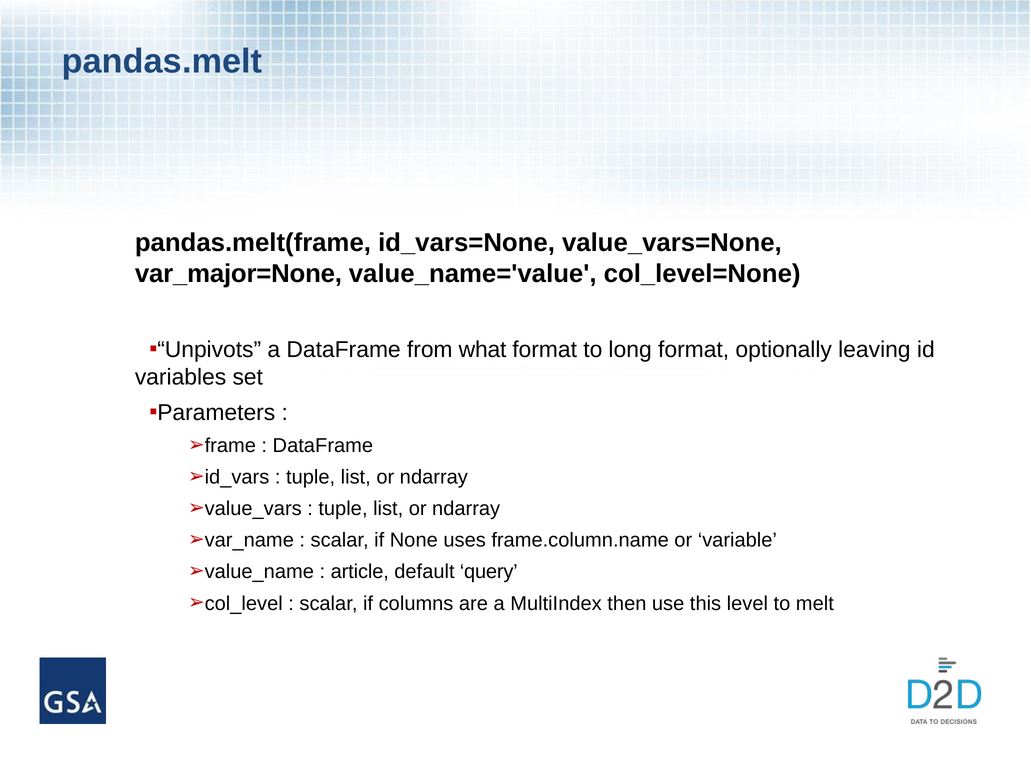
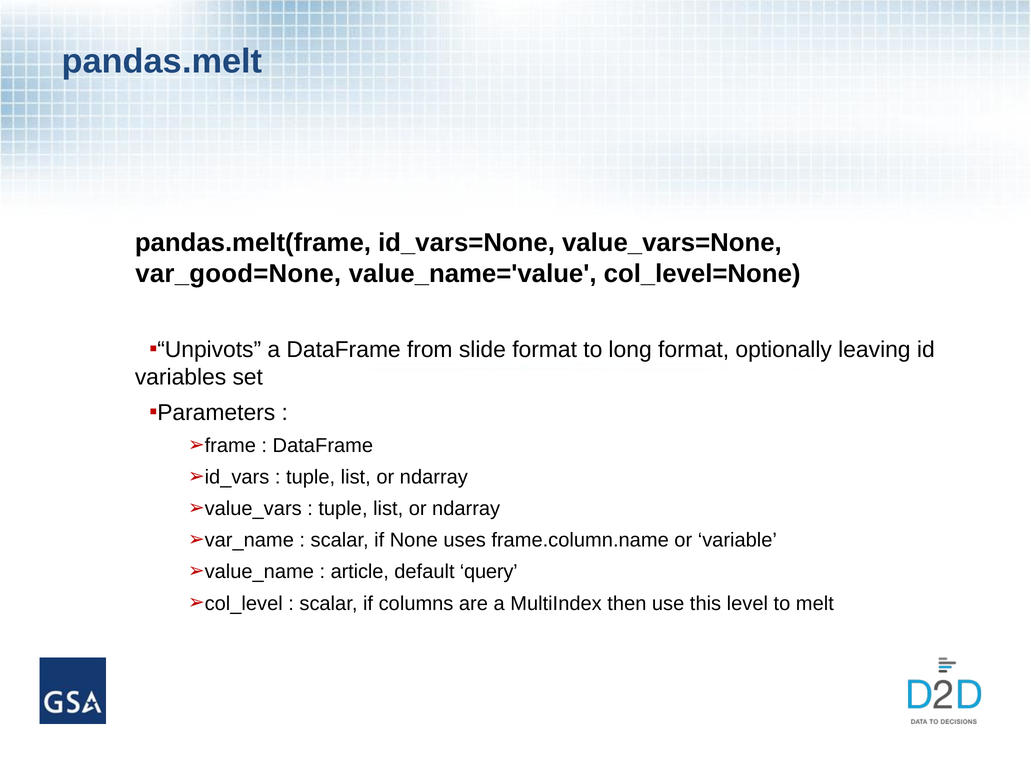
var_major=None: var_major=None -> var_good=None (238, 273)
what: what -> slide (482, 349)
